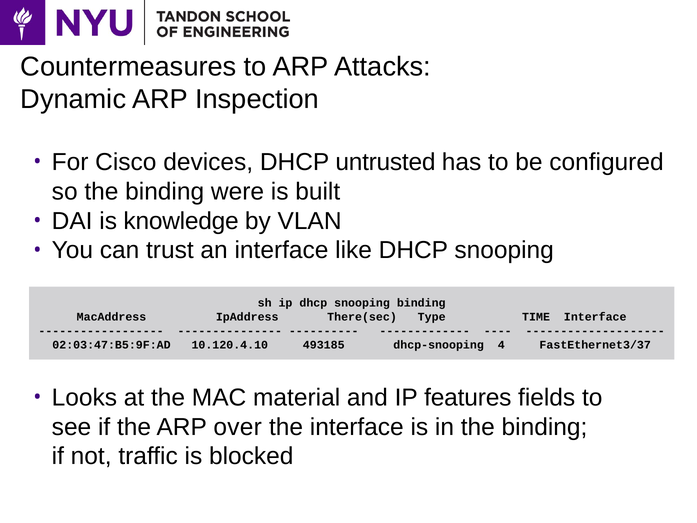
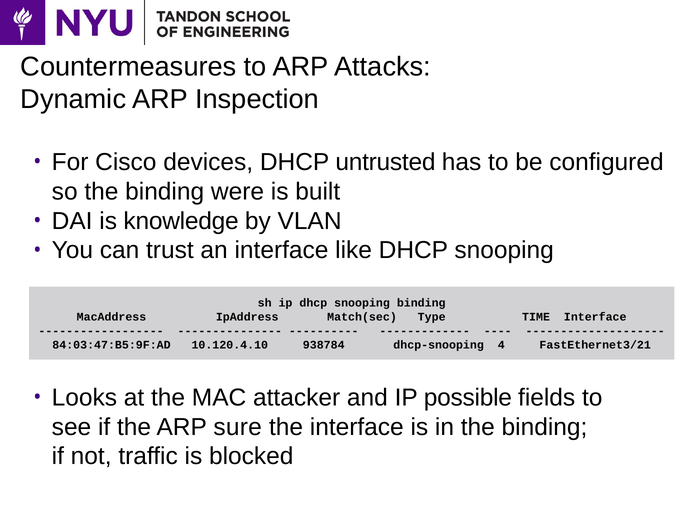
There(sec: There(sec -> Match(sec (362, 317)
02:03:47:B5:9F:AD: 02:03:47:B5:9F:AD -> 84:03:47:B5:9F:AD (111, 345)
493185: 493185 -> 938784 (324, 345)
FastEthernet3/37: FastEthernet3/37 -> FastEthernet3/21 (595, 345)
material: material -> attacker (297, 397)
features: features -> possible (468, 397)
over: over -> sure (238, 427)
